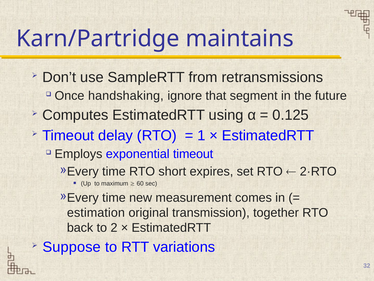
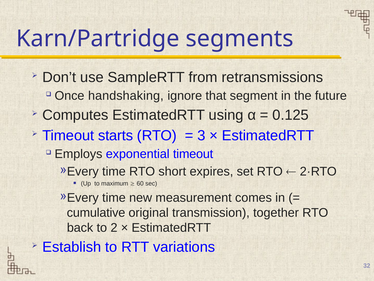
maintains: maintains -> segments (240, 39)
delay: delay -> starts (116, 135)
1: 1 -> 3 (201, 135)
estimation: estimation -> cumulative (96, 212)
Suppose: Suppose -> Establish (72, 247)
